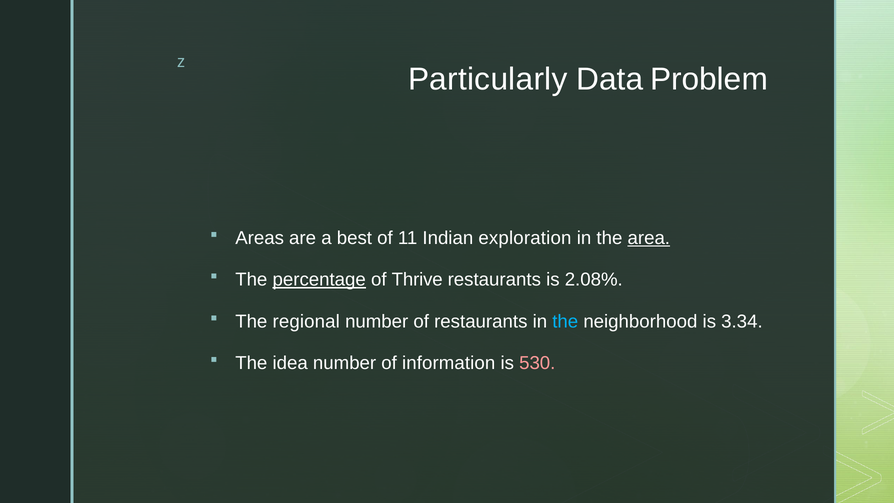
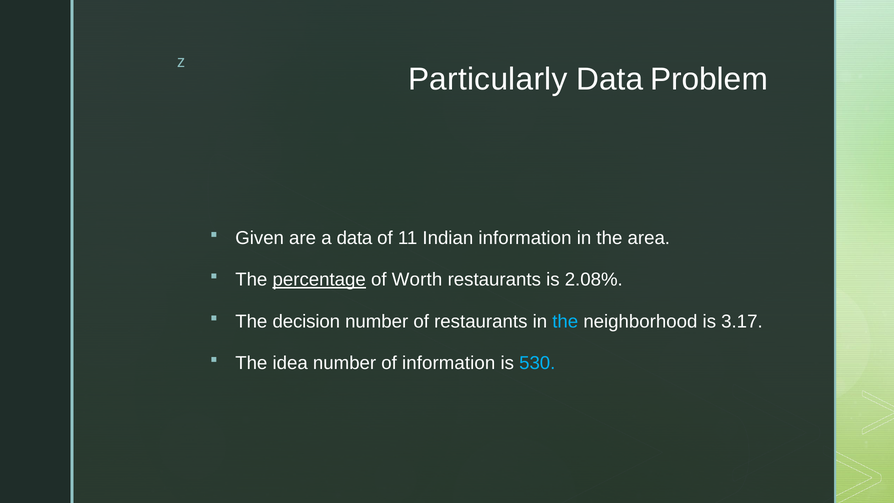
Areas: Areas -> Given (260, 238)
a best: best -> data (355, 238)
Indian exploration: exploration -> information (525, 238)
area underline: present -> none (649, 238)
Thrive: Thrive -> Worth (417, 280)
regional: regional -> decision (306, 321)
3.34: 3.34 -> 3.17 (742, 321)
530 colour: pink -> light blue (537, 363)
